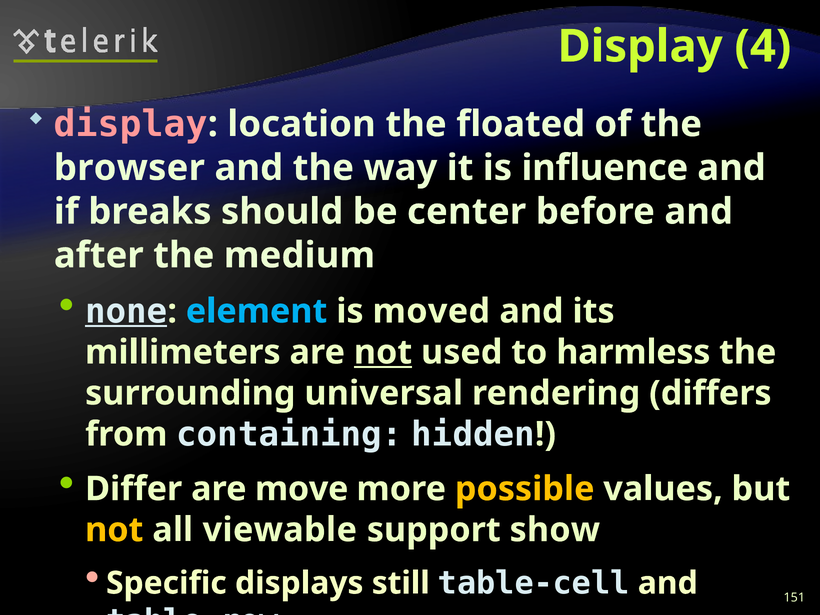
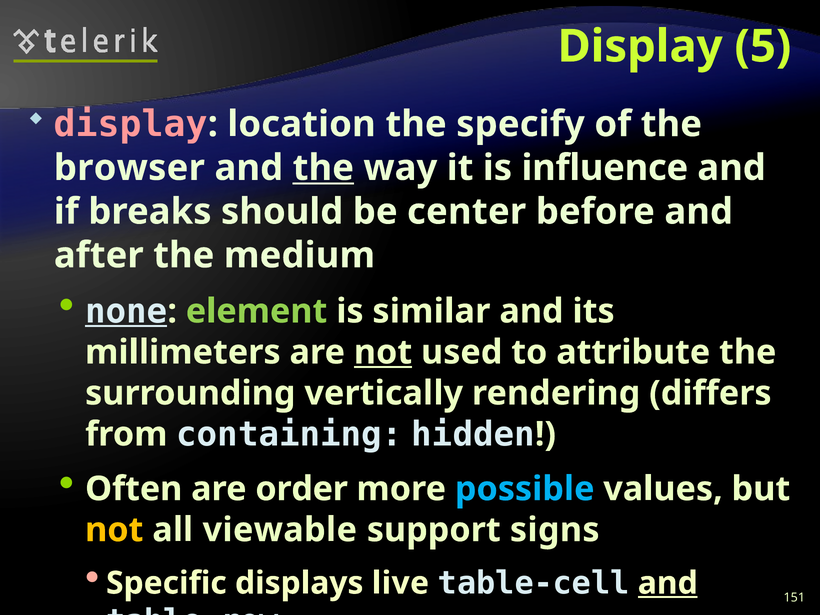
4: 4 -> 5 (763, 46)
floated: floated -> specify (520, 124)
the underline: none -> present (323, 168)
element colour: light blue -> light green (257, 311)
moved: moved -> similar (431, 311)
harmless: harmless -> attribute (633, 352)
universal: universal -> vertically (384, 393)
Differ: Differ -> Often (134, 489)
move: move -> order (302, 489)
possible colour: yellow -> light blue (525, 489)
show: show -> signs (555, 530)
still: still -> live (400, 583)
and underline: none -> present (668, 583)
